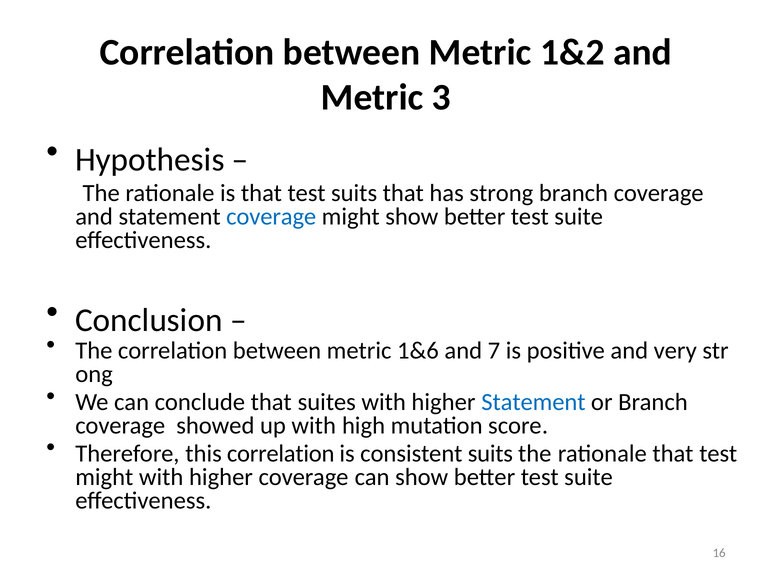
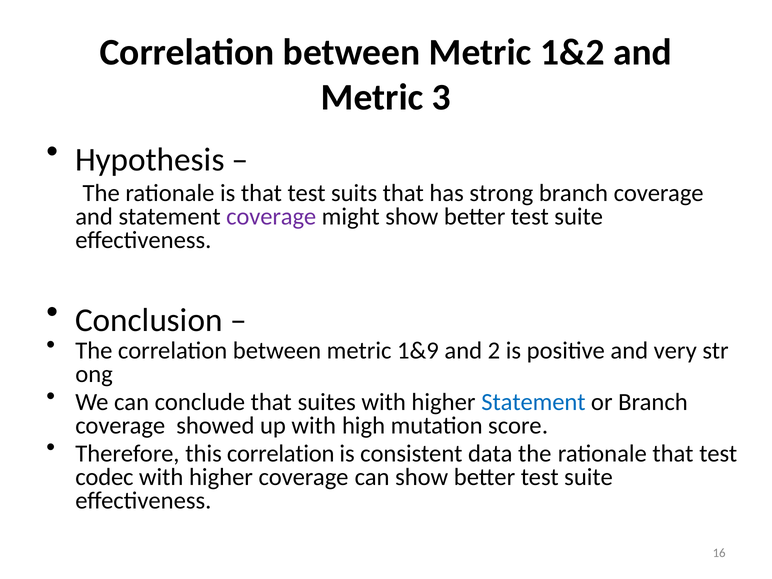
coverage colour: blue -> purple (271, 217)
1&6: 1&6 -> 1&9 (418, 351)
7: 7 -> 2 (494, 351)
consistent suits: suits -> data (490, 453)
might: might -> codec (104, 477)
